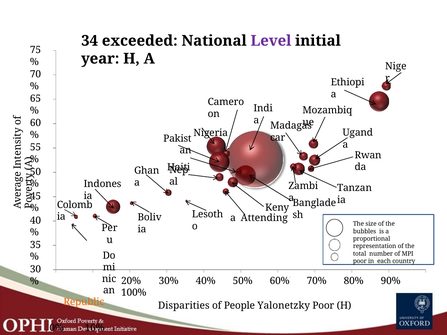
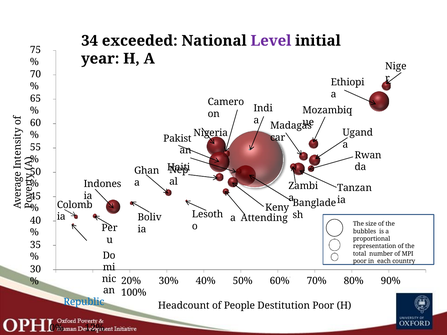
Republic colour: orange -> blue (84, 302)
Disparities: Disparities -> Headcount (184, 306)
Yalonetzky: Yalonetzky -> Destitution (284, 306)
16%: 16% -> 12% (95, 328)
